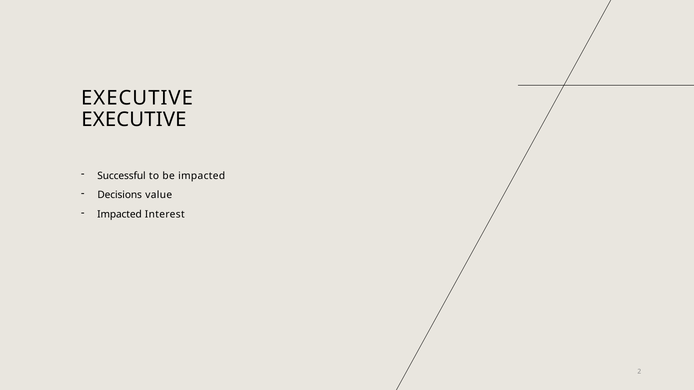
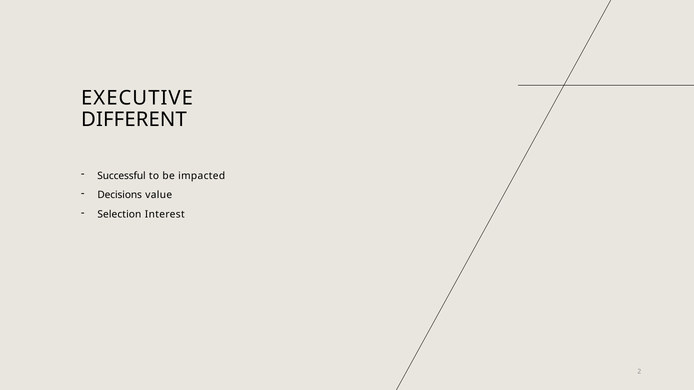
EXECUTIVE: EXECUTIVE -> DIFFERENT (134, 120)
Impacted: Impacted -> Selection (119, 215)
